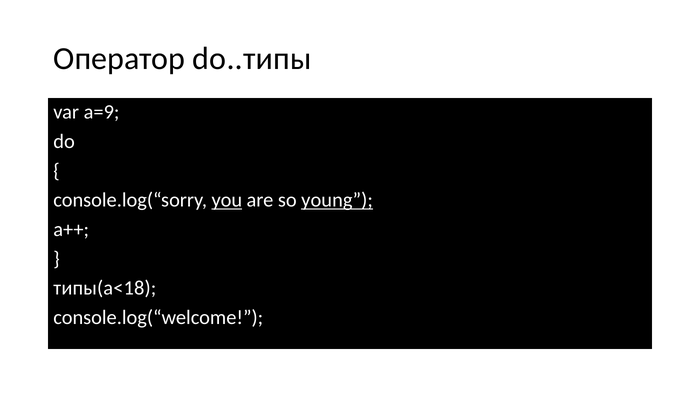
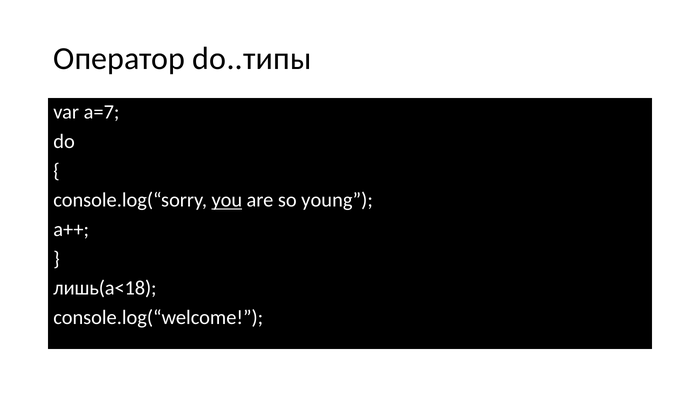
a=9: a=9 -> a=7 (102, 112)
young underline: present -> none (337, 200)
типы(a<18: типы(a<18 -> лишь(a<18 (105, 288)
